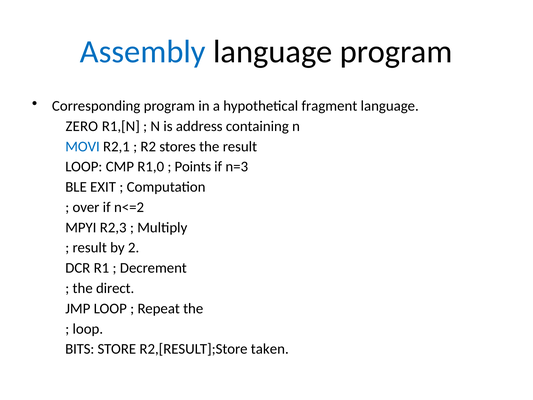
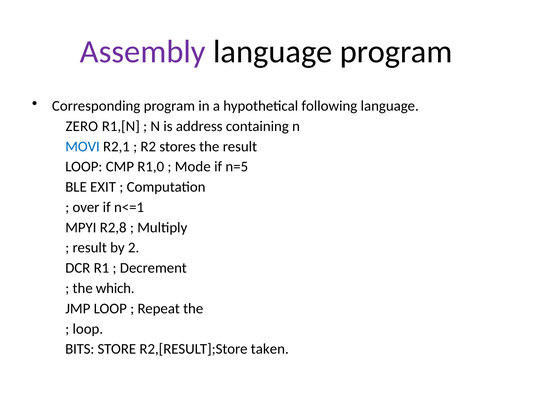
Assembly colour: blue -> purple (143, 52)
fragment: fragment -> following (329, 106)
Points: Points -> Mode (193, 167)
n=3: n=3 -> n=5 (237, 167)
n<=2: n<=2 -> n<=1 (129, 207)
R2,3: R2,3 -> R2,8 (113, 227)
direct: direct -> which (115, 288)
